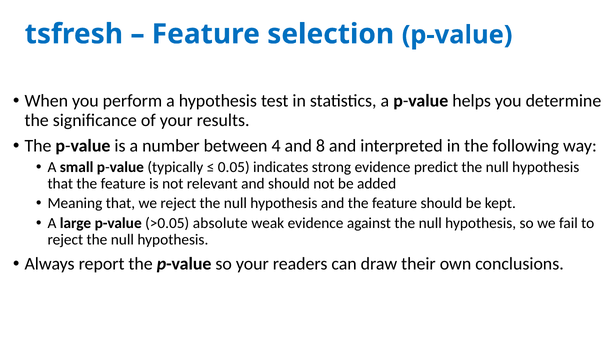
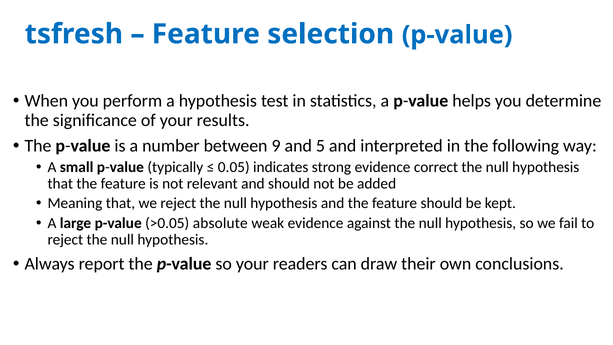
4: 4 -> 9 (276, 146)
8: 8 -> 5 (320, 146)
predict: predict -> correct (436, 167)
